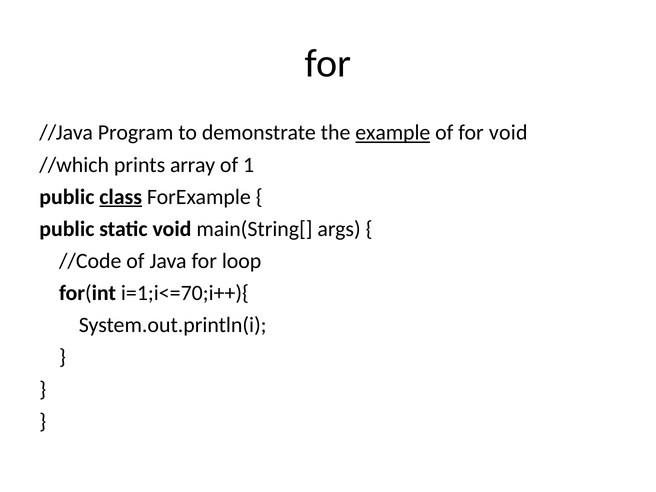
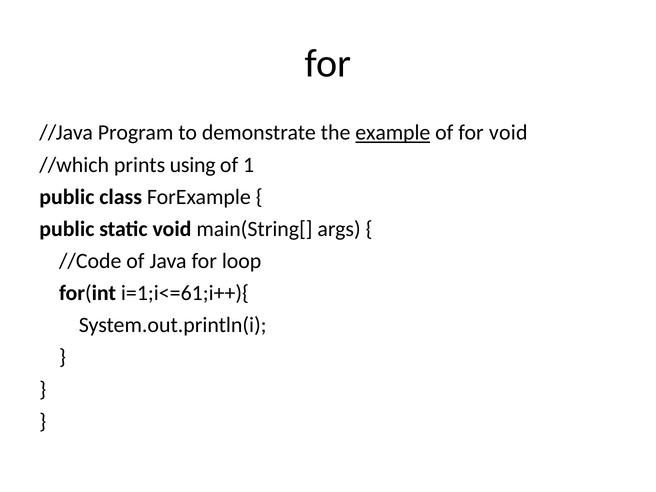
array: array -> using (193, 165)
class underline: present -> none (121, 197)
i=1;i<=70;i++){: i=1;i<=70;i++){ -> i=1;i<=61;i++){ (185, 293)
